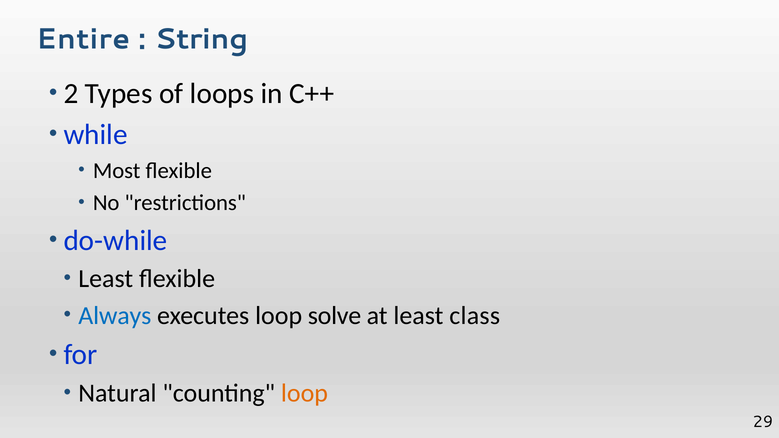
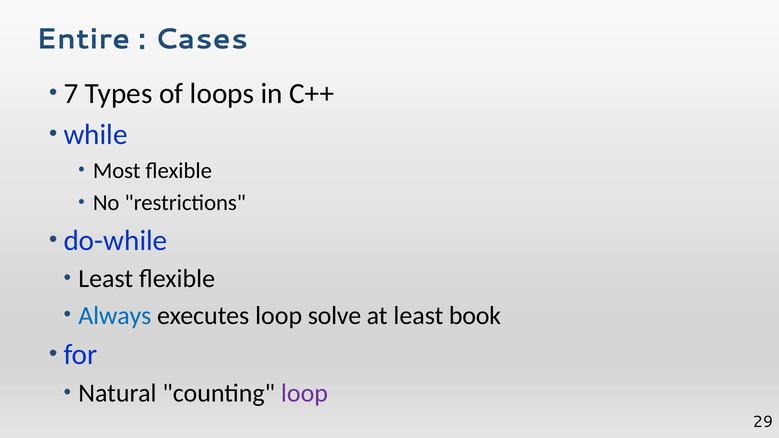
String: String -> Cases (201, 39)
2: 2 -> 7 (71, 94)
class: class -> book (475, 316)
loop colour: orange -> purple (304, 394)
